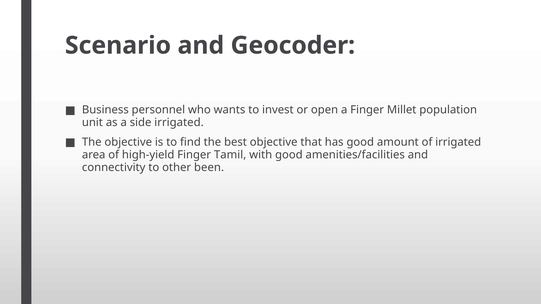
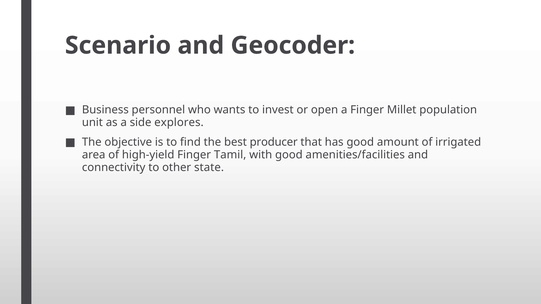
side irrigated: irrigated -> explores (179, 123)
best objective: objective -> producer (274, 142)
been: been -> state (209, 168)
